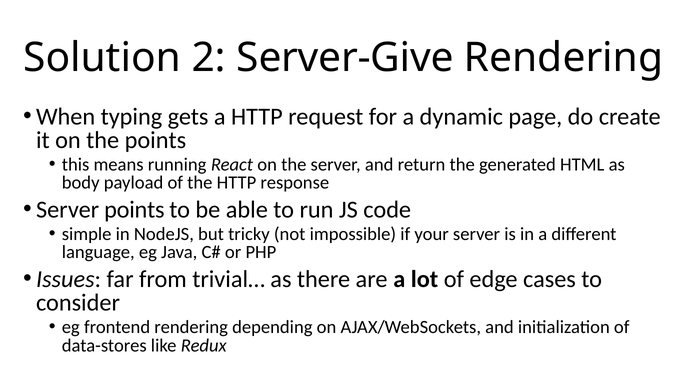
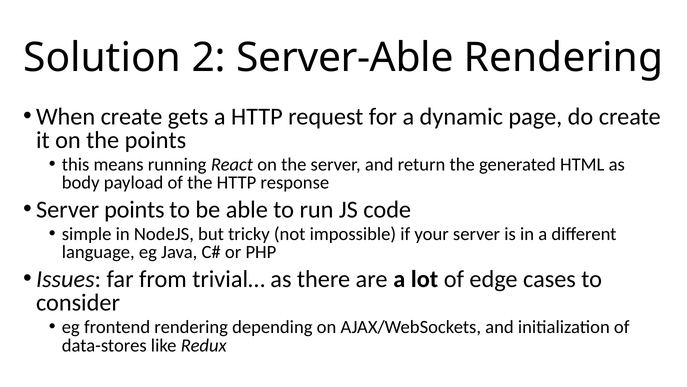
Server-Give: Server-Give -> Server-Able (345, 58)
When typing: typing -> create (132, 116)
